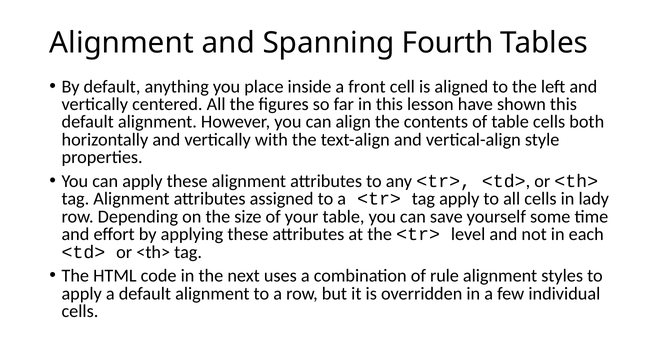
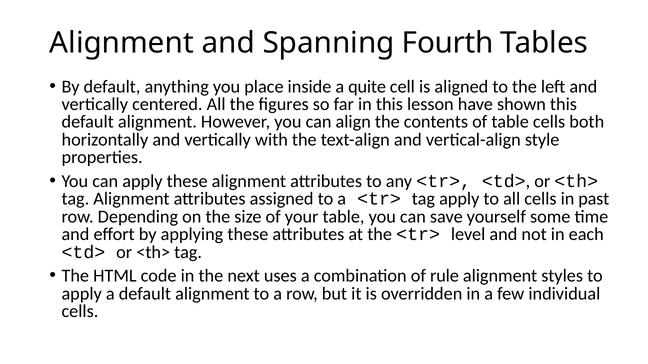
front: front -> quite (367, 87)
lady: lady -> past (594, 199)
